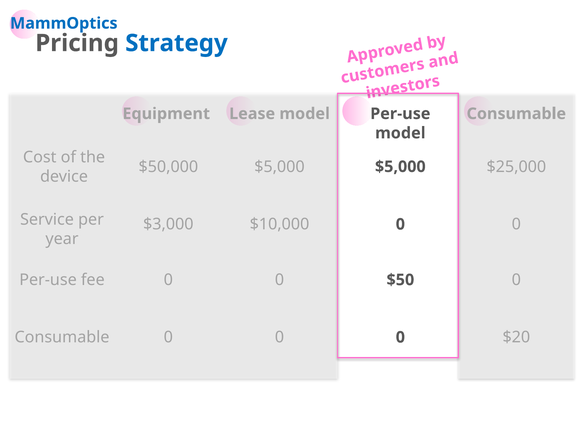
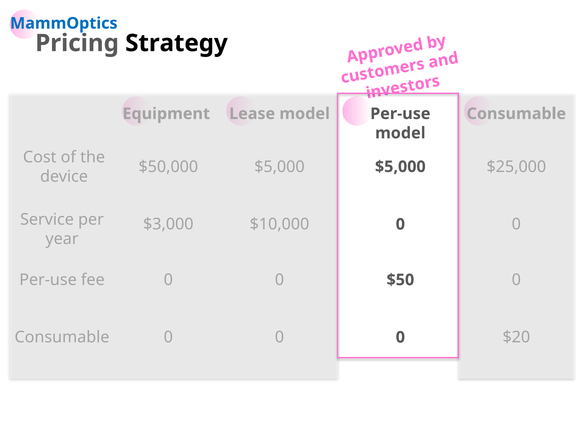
Strategy colour: blue -> black (176, 43)
